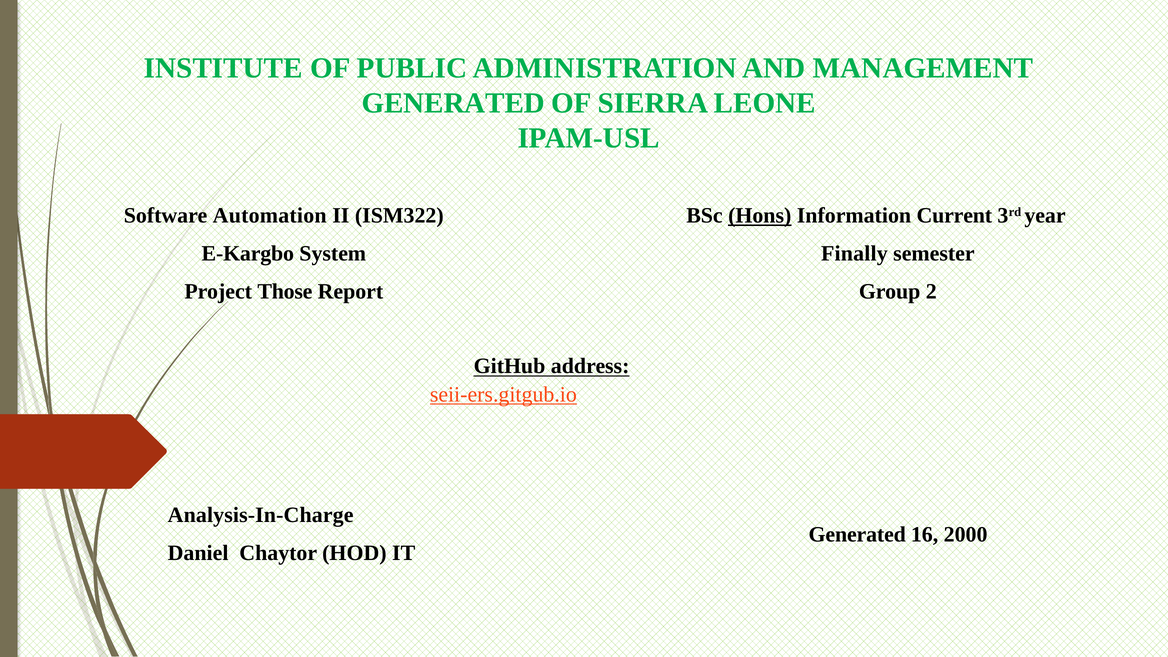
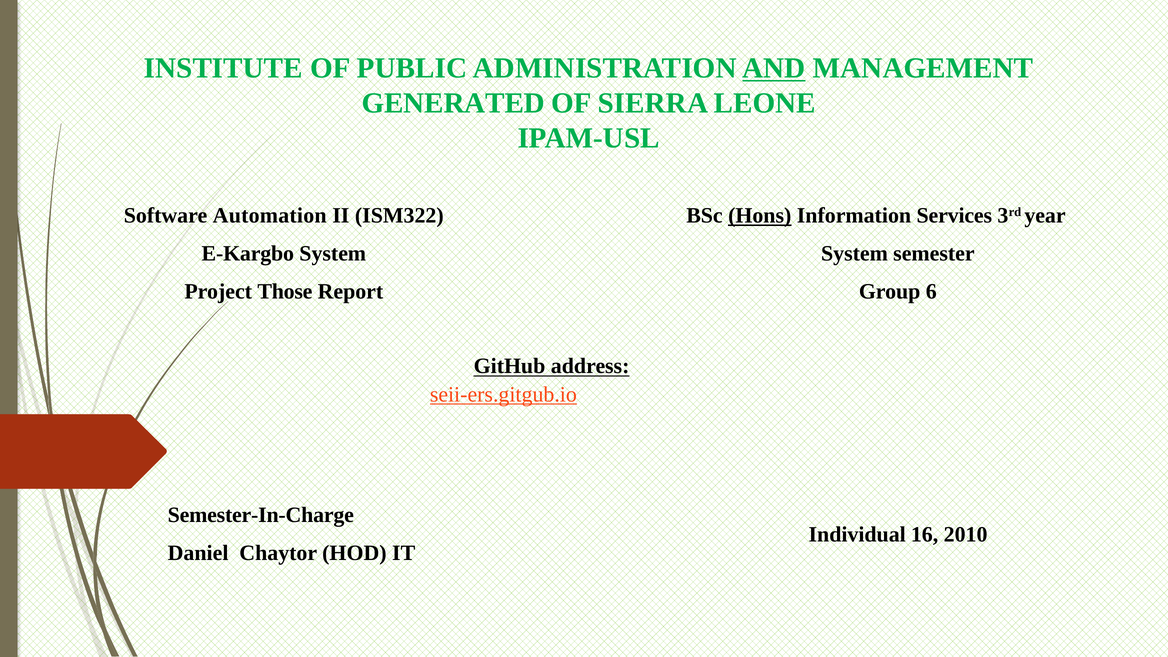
AND underline: none -> present (774, 68)
Current: Current -> Services (954, 216)
Finally: Finally -> System (854, 254)
2: 2 -> 6 (931, 291)
Analysis-In-Charge: Analysis-In-Charge -> Semester-In-Charge (261, 515)
Generated: Generated -> Individual (857, 534)
2000: 2000 -> 2010 (966, 534)
